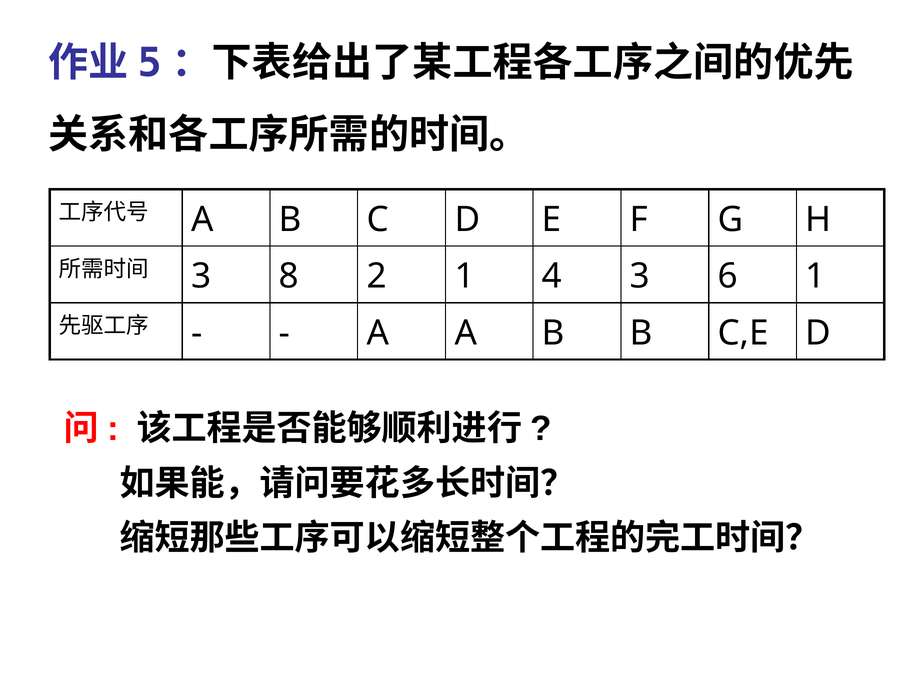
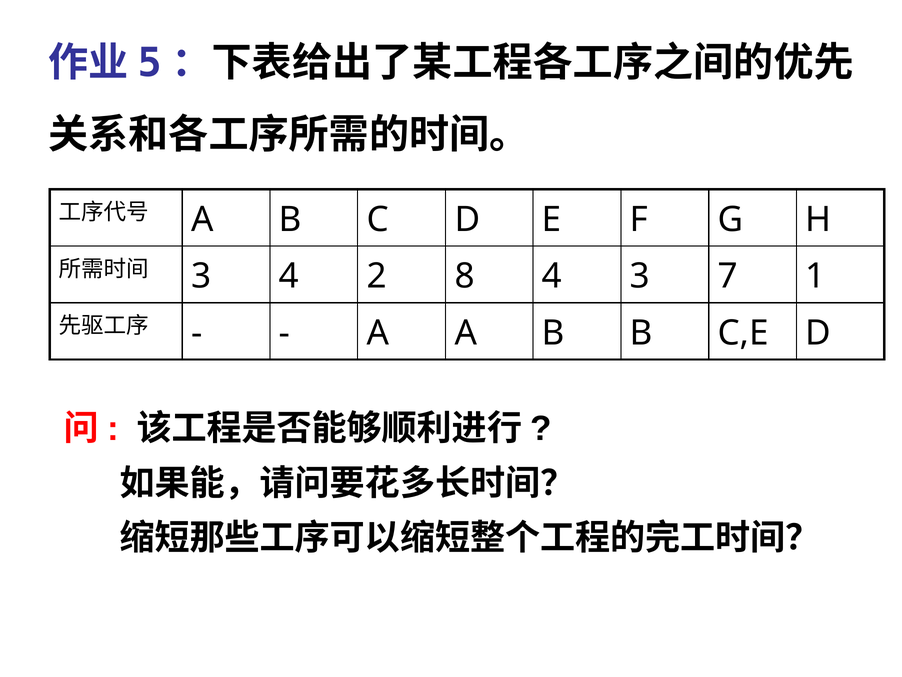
3 8: 8 -> 4 (289, 276)
2 1: 1 -> 8 (465, 276)
6: 6 -> 7 (728, 276)
